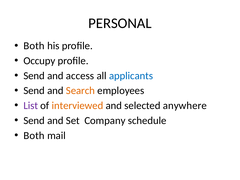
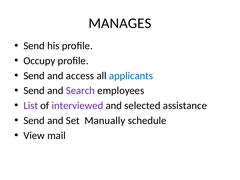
PERSONAL: PERSONAL -> MANAGES (120, 23)
Both: Both -> Send (34, 46)
Search colour: orange -> purple (80, 91)
interviewed colour: orange -> purple (77, 106)
anywhere: anywhere -> assistance (185, 106)
Company: Company -> Manually (105, 121)
Both: Both -> View (34, 135)
